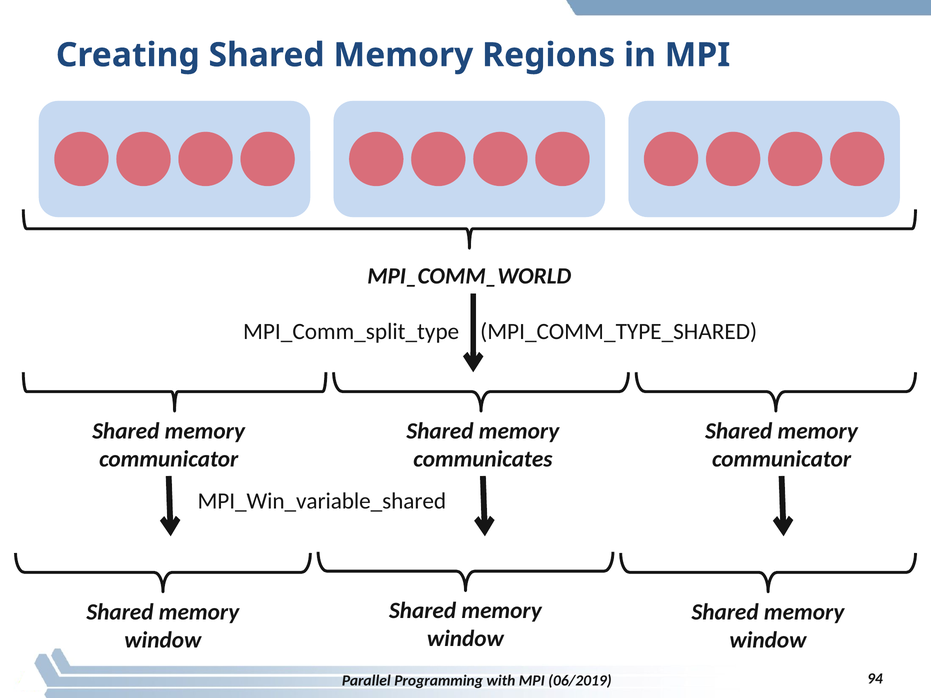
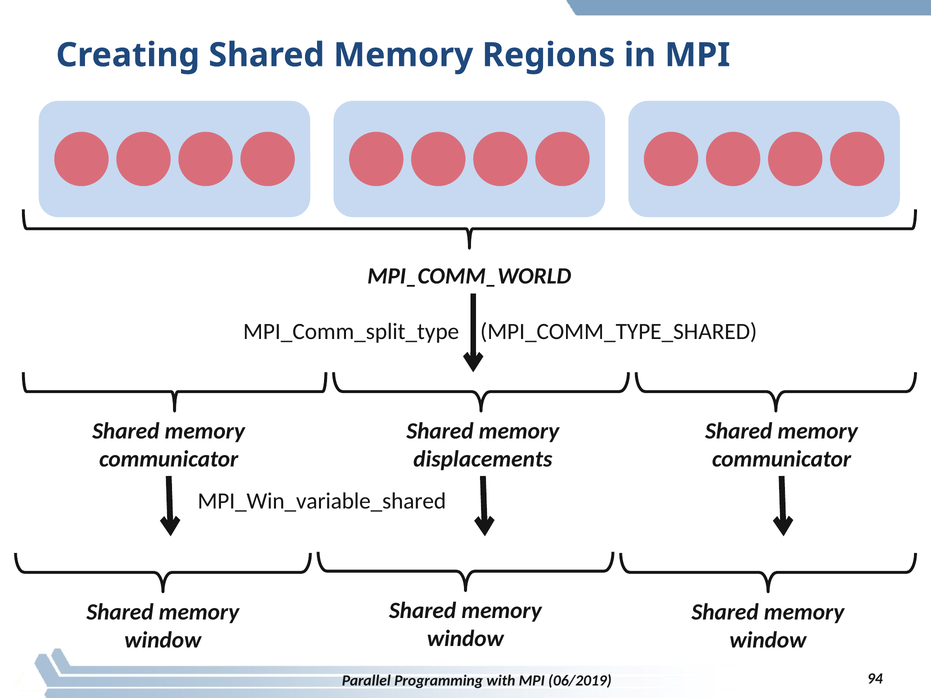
communicates: communicates -> displacements (483, 459)
